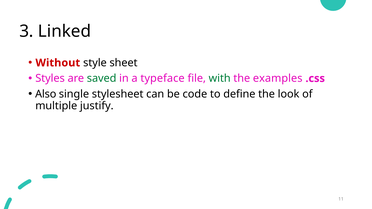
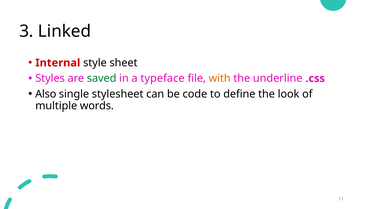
Without: Without -> Internal (58, 63)
with colour: green -> orange (220, 78)
examples: examples -> underline (278, 78)
justify: justify -> words (97, 106)
